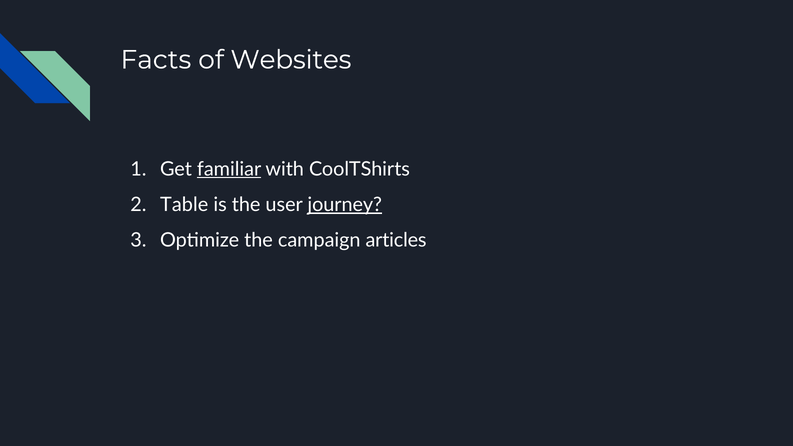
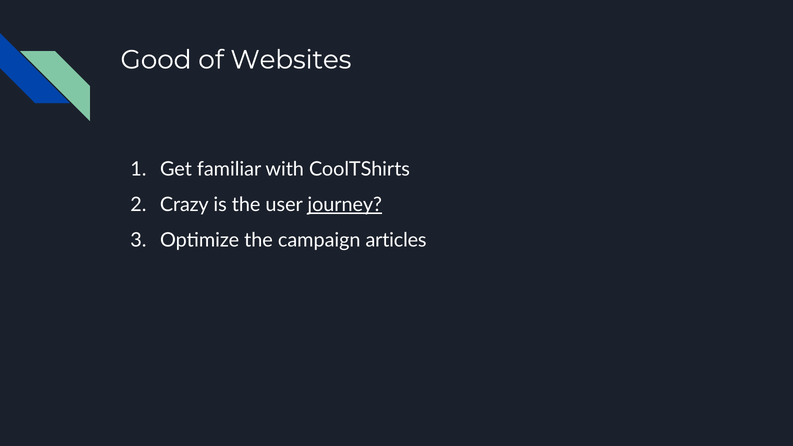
Facts: Facts -> Good (156, 60)
familiar underline: present -> none (229, 169)
Table: Table -> Crazy (184, 205)
